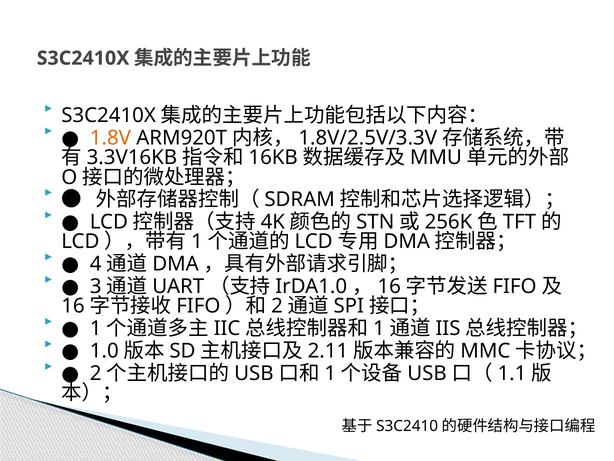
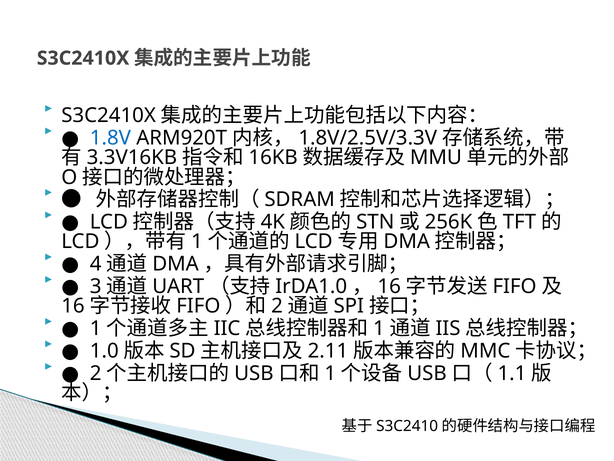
1.8V colour: orange -> blue (110, 138)
